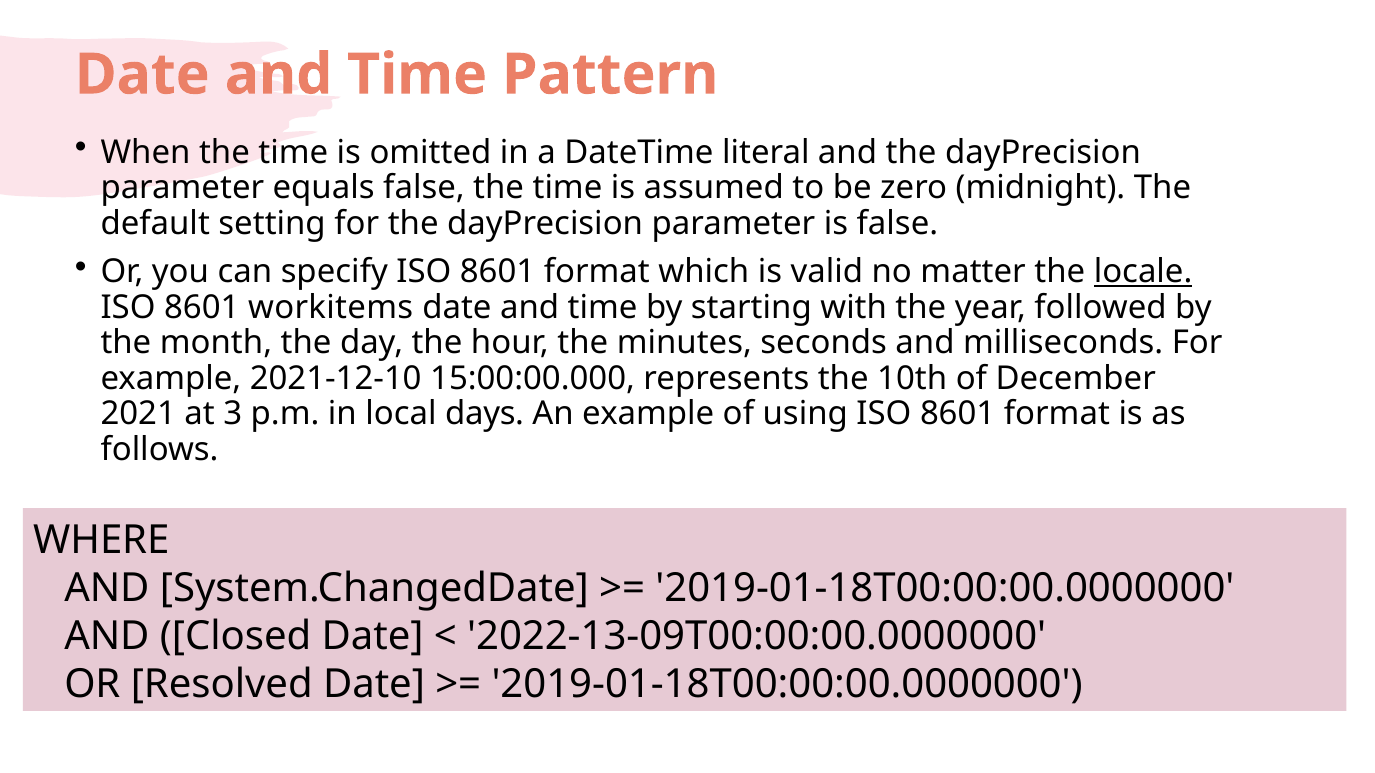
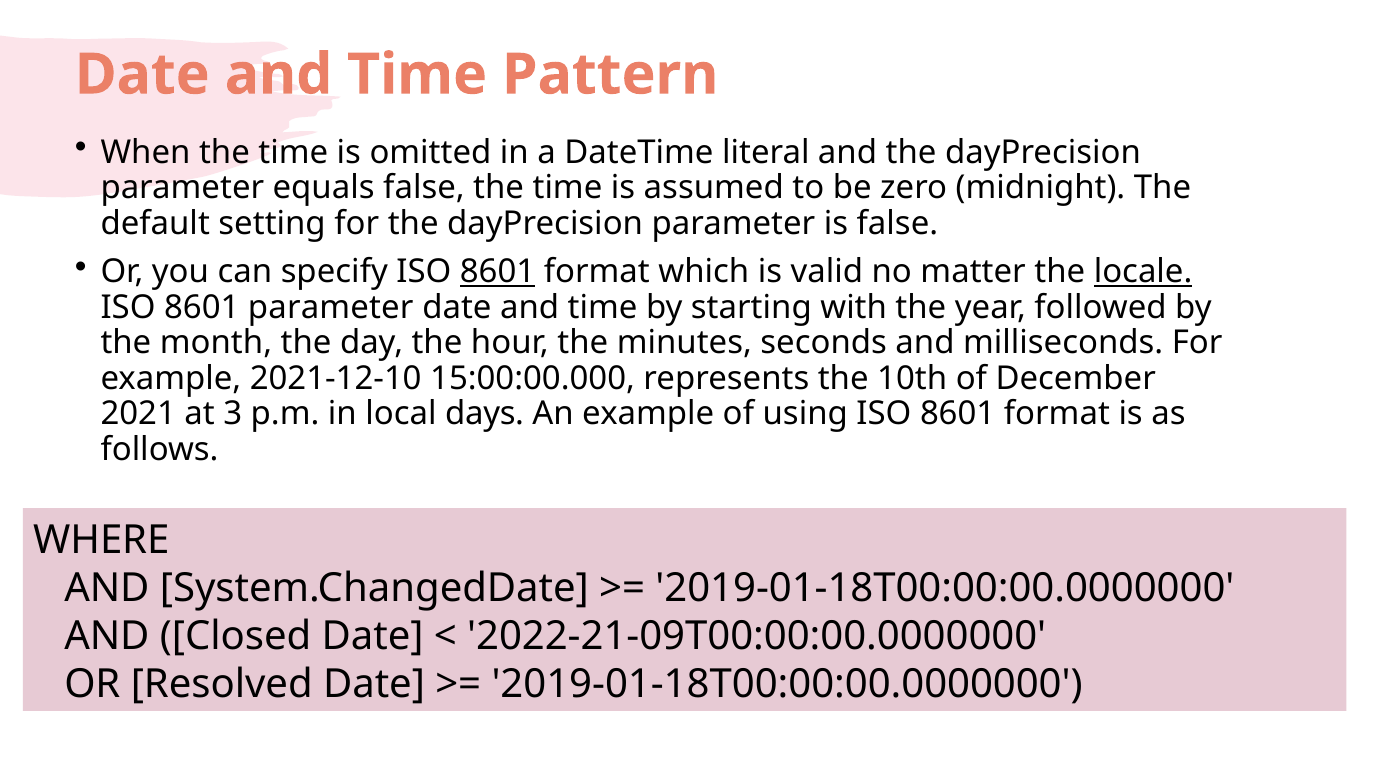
8601 underline: none -> present (498, 272)
8601 workitems: workitems -> parameter (331, 308)
2022-13-09T00:00:00.0000000: 2022-13-09T00:00:00.0000000 -> 2022-21-09T00:00:00.0000000 (757, 637)
